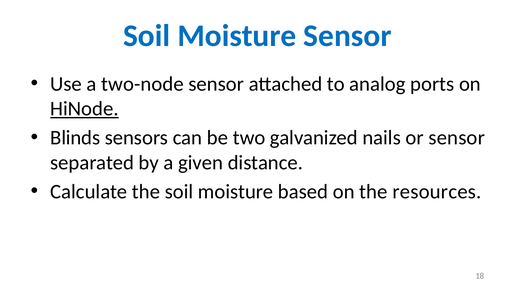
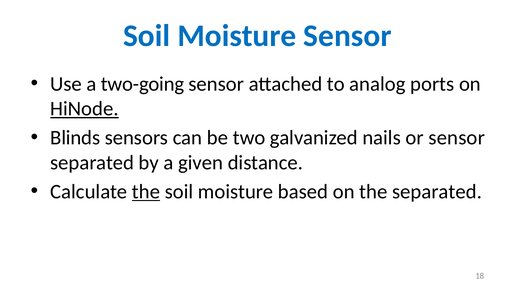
two-node: two-node -> two-going (143, 84)
the underline: none -> present (146, 192)
the resources: resources -> separated (437, 192)
